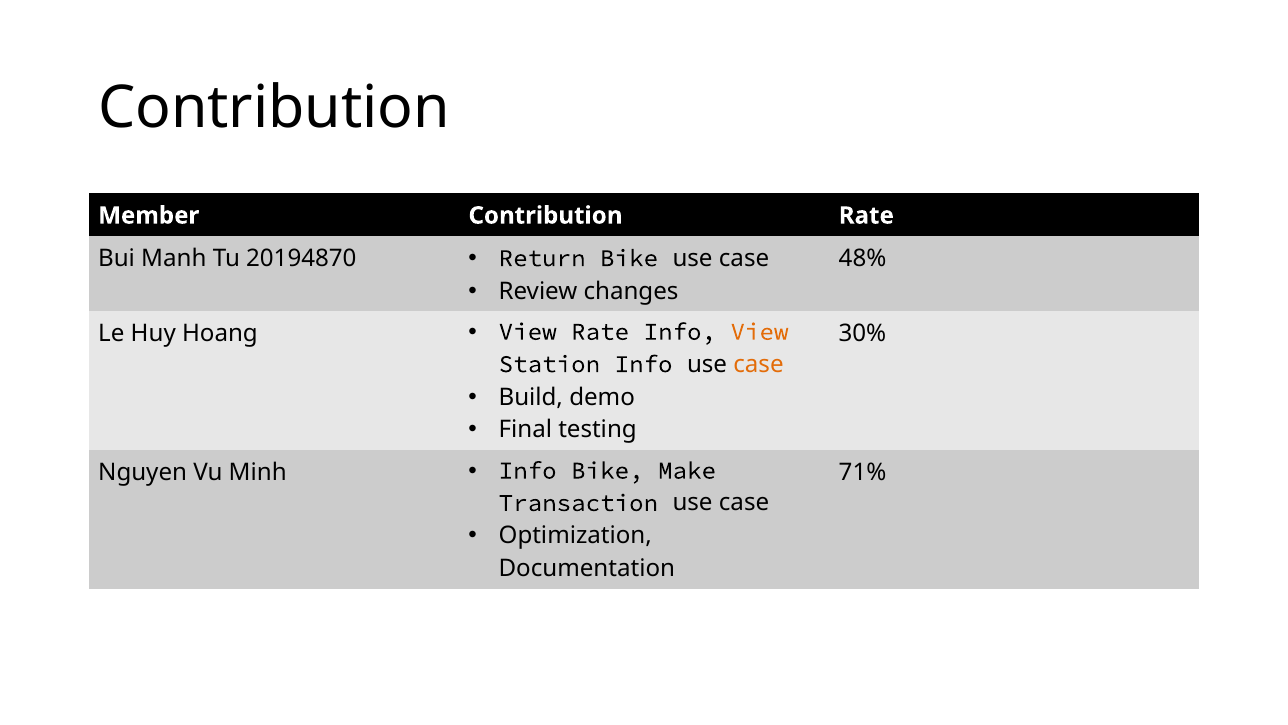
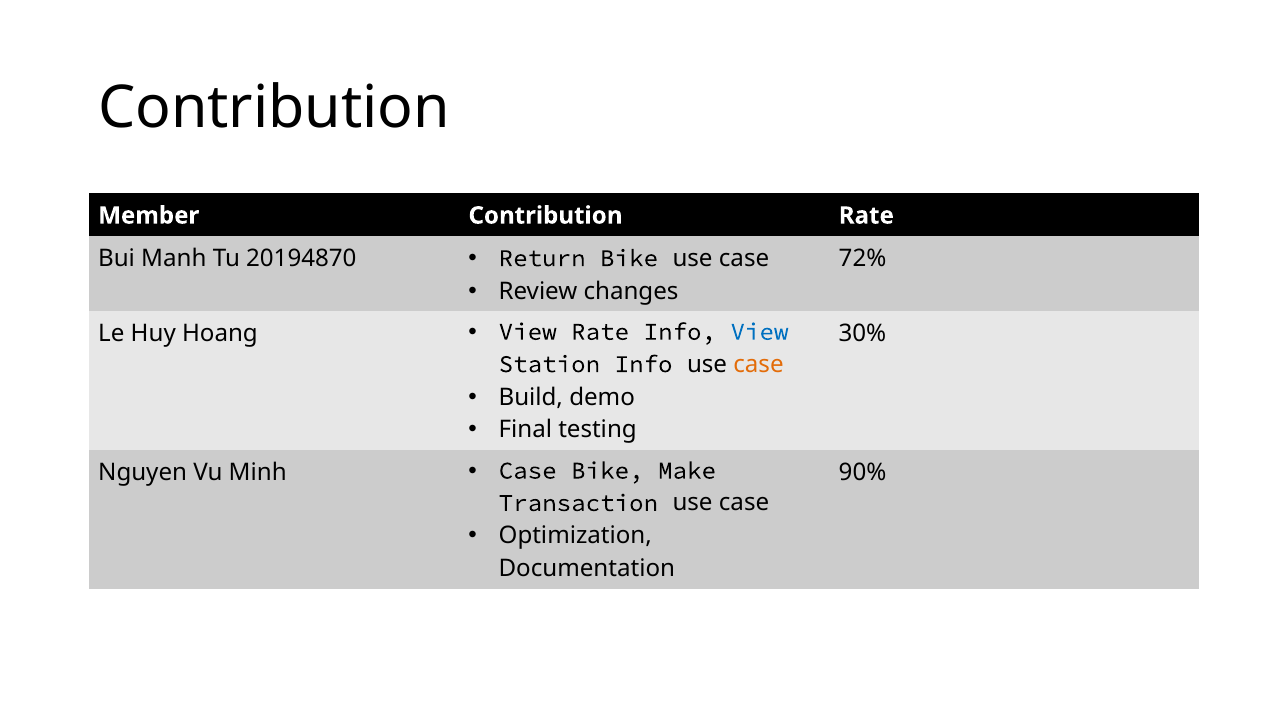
48%: 48% -> 72% (863, 258)
View colour: orange -> blue (759, 332)
Info: Info -> Case (528, 470)
71%: 71% -> 90% (863, 472)
